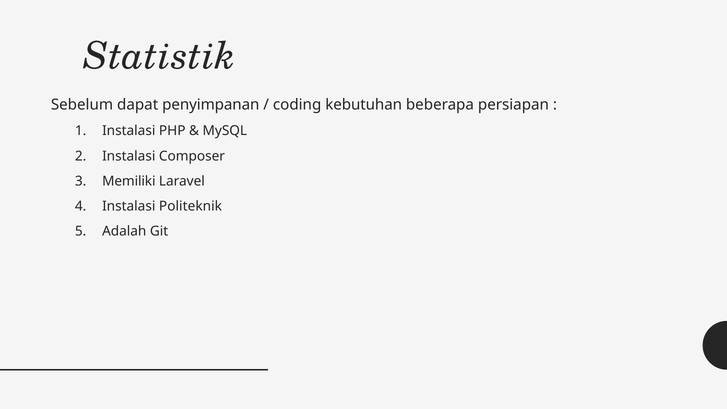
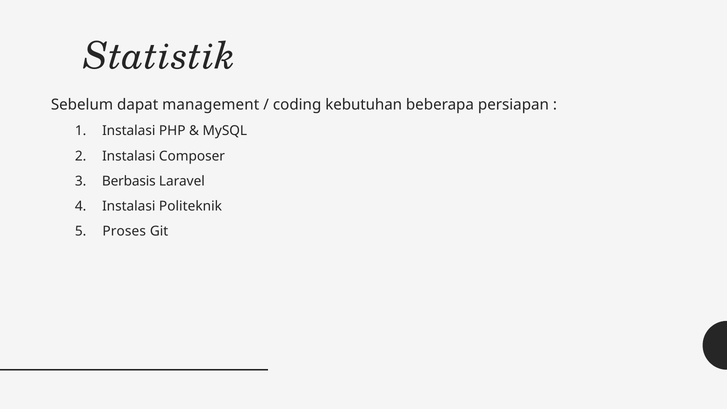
penyimpanan: penyimpanan -> management (211, 105)
Memiliki: Memiliki -> Berbasis (129, 181)
Adalah: Adalah -> Proses (124, 231)
